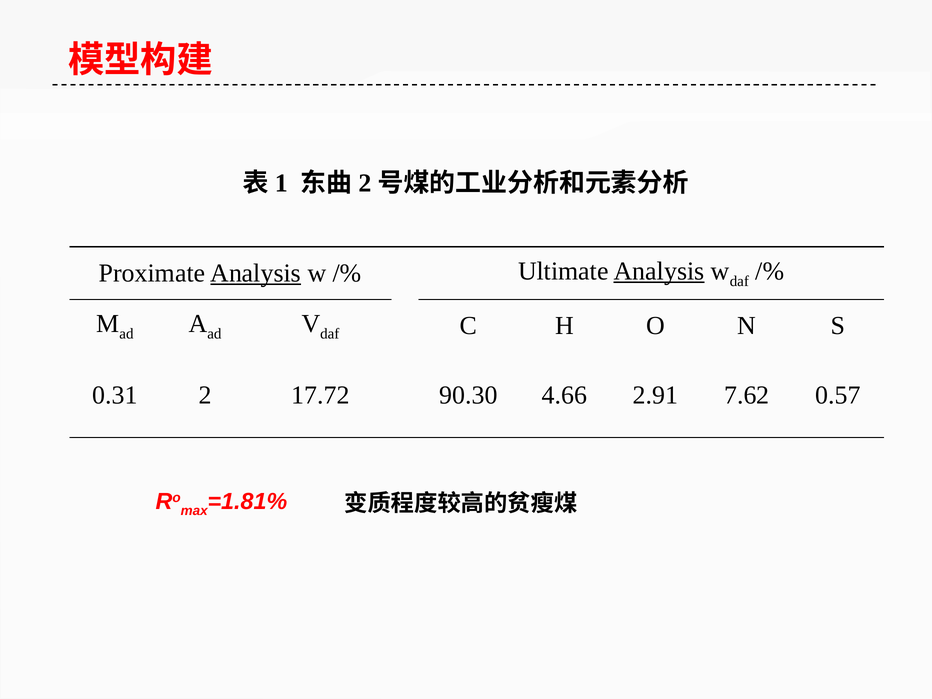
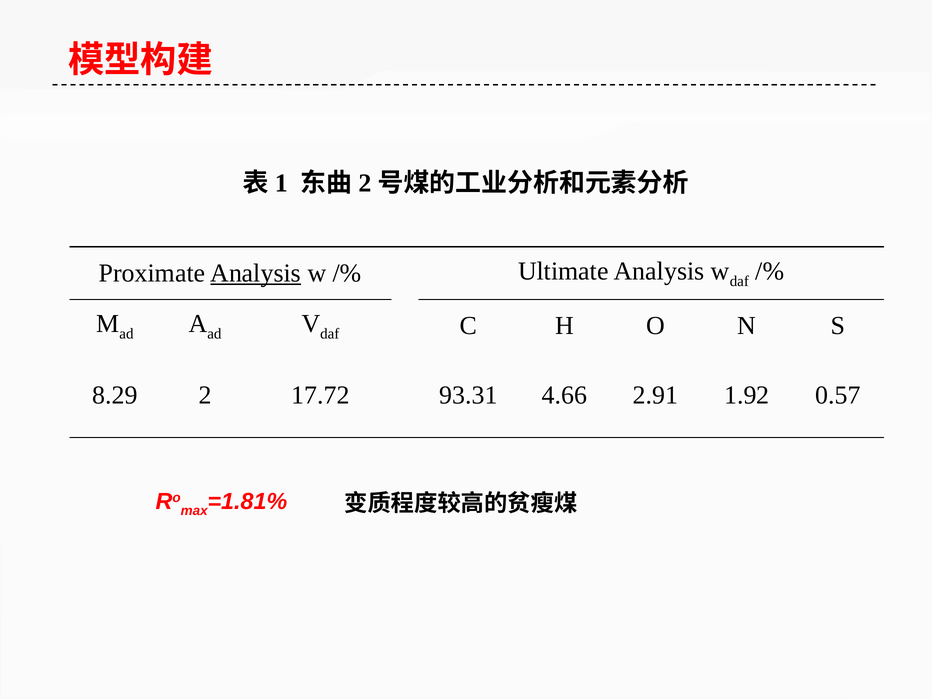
Analysis underline: present -> none (659, 271)
0.31: 0.31 -> 8.29 (115, 395)
90.30: 90.30 -> 93.31 (469, 395)
7.62: 7.62 -> 1.92 (747, 395)
